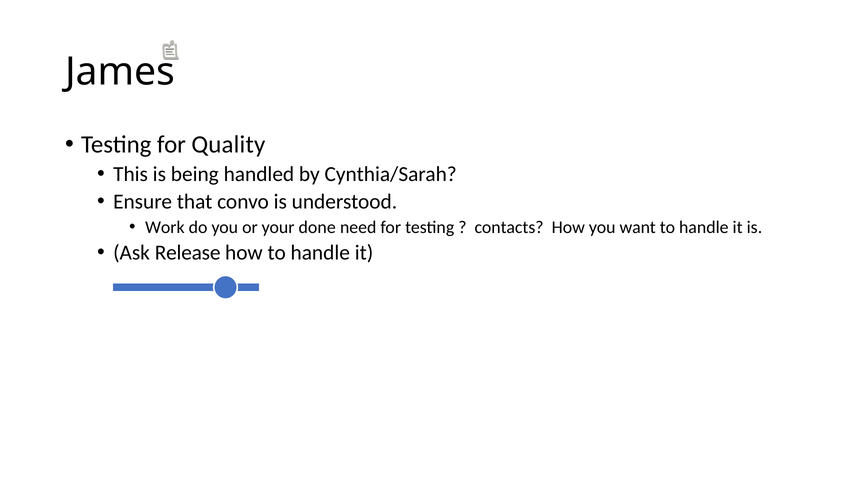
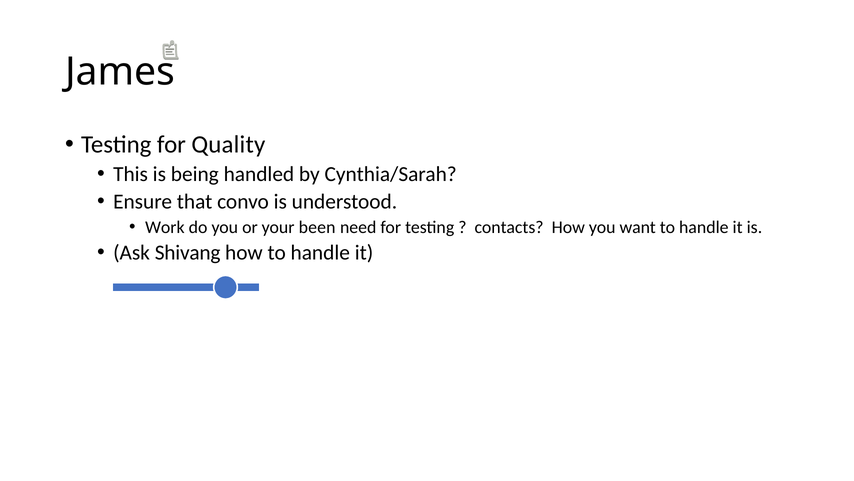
done: done -> been (317, 227)
Release: Release -> Shivang (188, 252)
